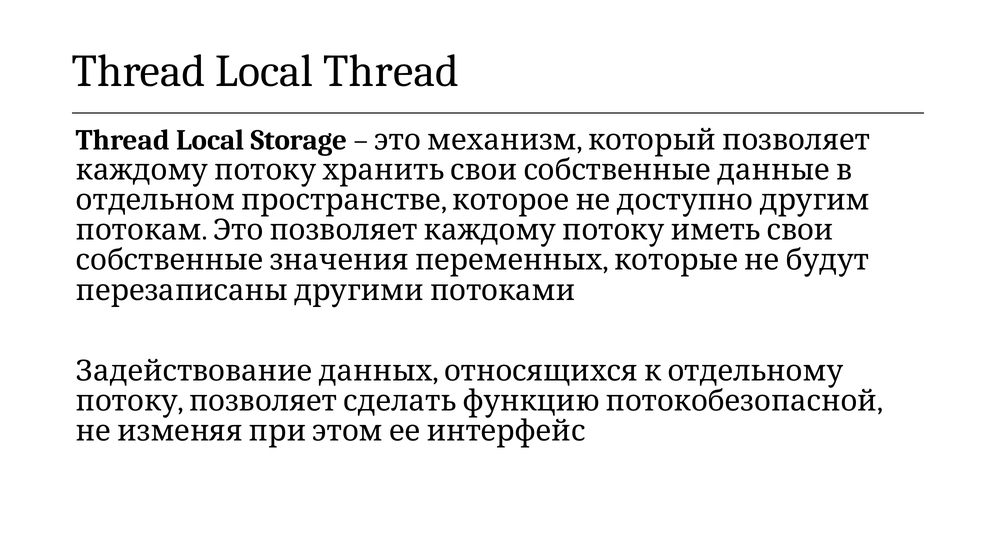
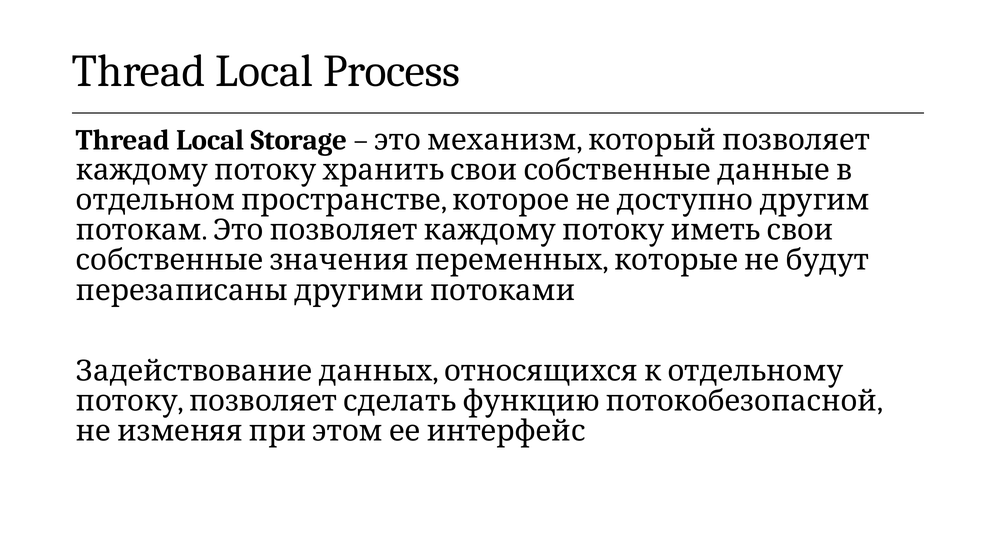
Local Thread: Thread -> Process (392, 71)
